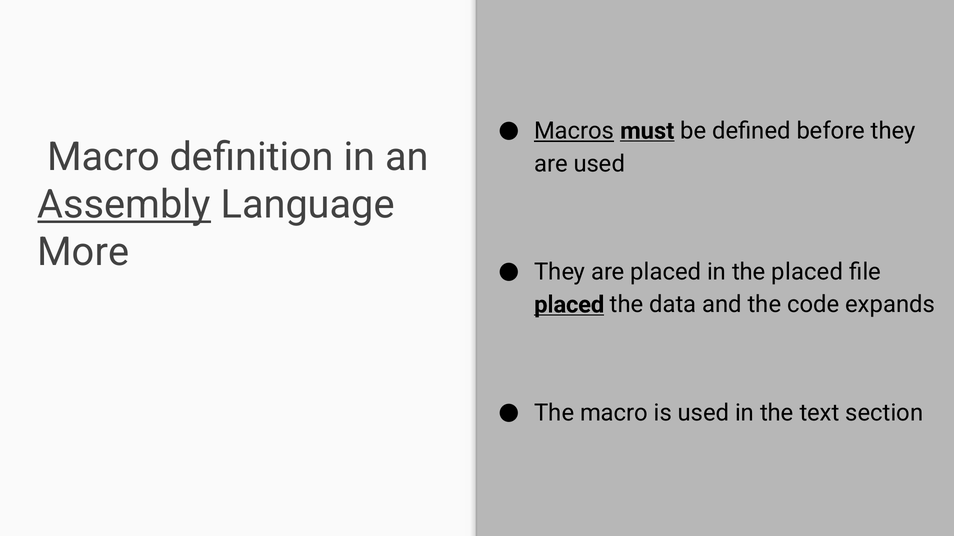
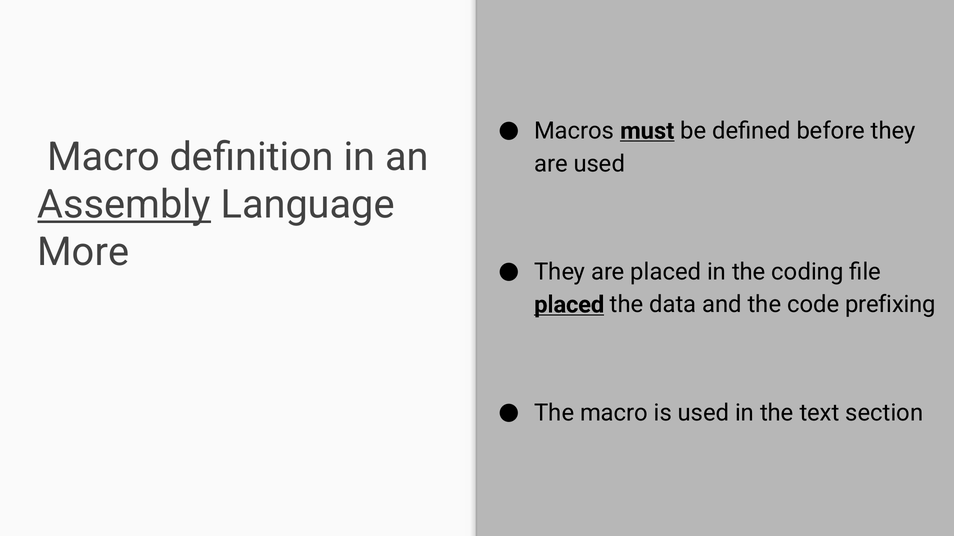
Macros underline: present -> none (574, 131)
the placed: placed -> coding (807, 272)
expands: expands -> prefixing (890, 305)
